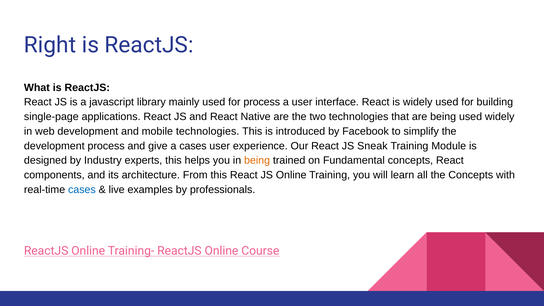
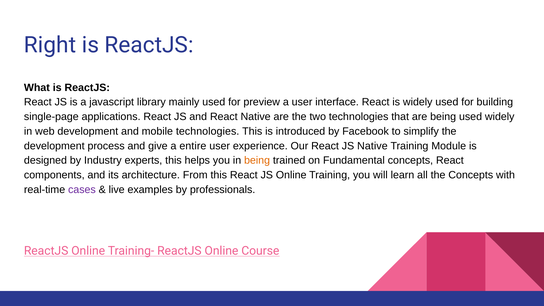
for process: process -> preview (262, 102)
a cases: cases -> entire (193, 146)
JS Sneak: Sneak -> Native (372, 146)
cases colour: blue -> purple (82, 190)
